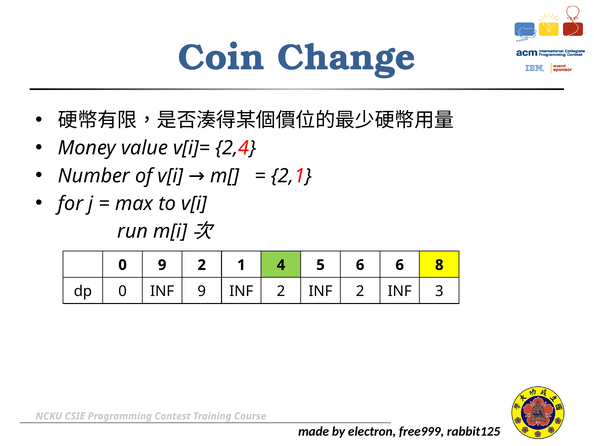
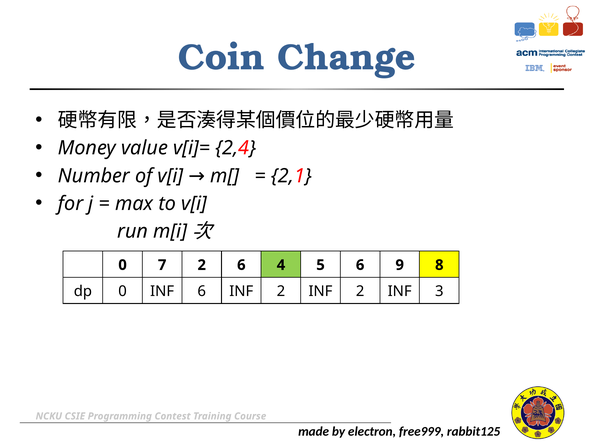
0 9: 9 -> 7 (162, 265)
2 1: 1 -> 6 (241, 265)
6 6: 6 -> 9 (400, 265)
INF 9: 9 -> 6 (202, 291)
